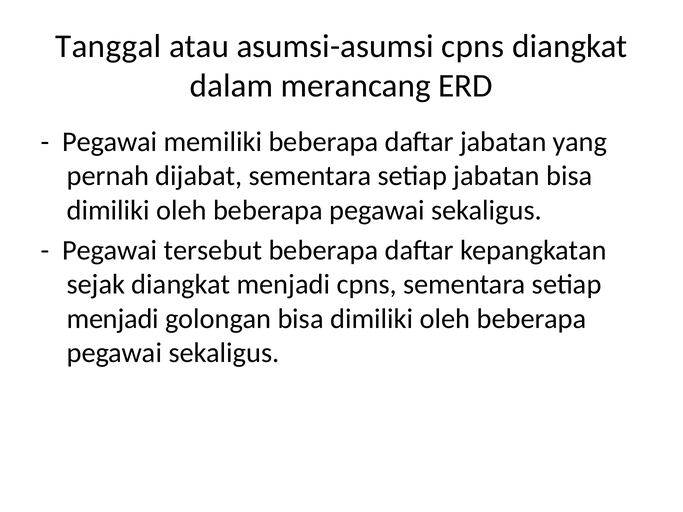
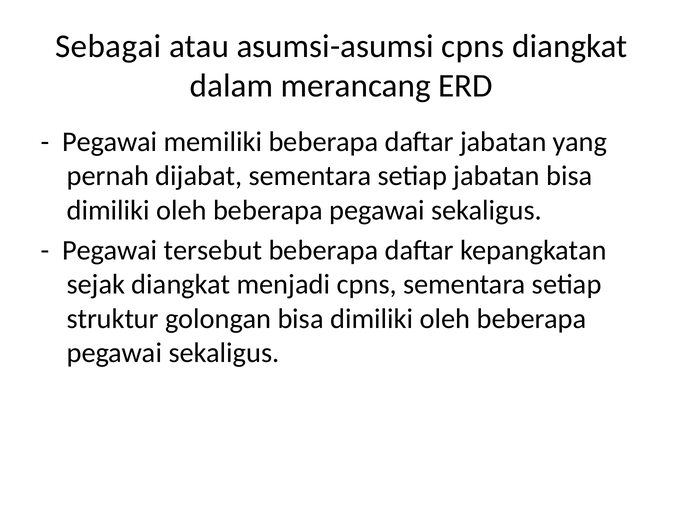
Tanggal: Tanggal -> Sebagai (108, 46)
menjadi: menjadi -> struktur (113, 319)
